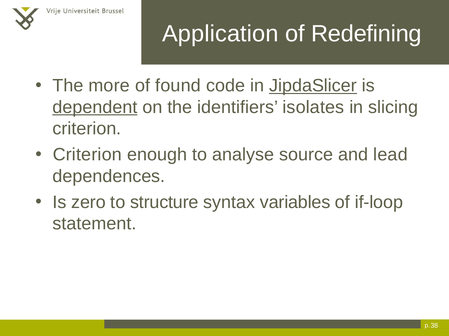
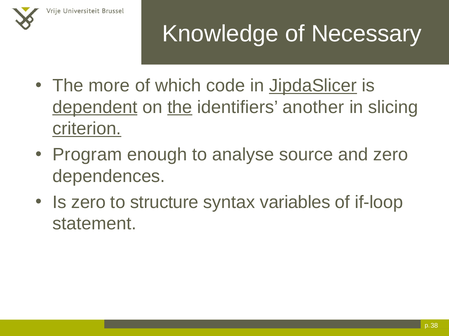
Application: Application -> Knowledge (220, 34)
Redefining: Redefining -> Necessary (366, 34)
found: found -> which (178, 86)
the underline: none -> present (180, 107)
isolates: isolates -> another (313, 107)
criterion underline: none -> present (87, 129)
Criterion: Criterion -> Program (87, 155)
and lead: lead -> zero (391, 155)
